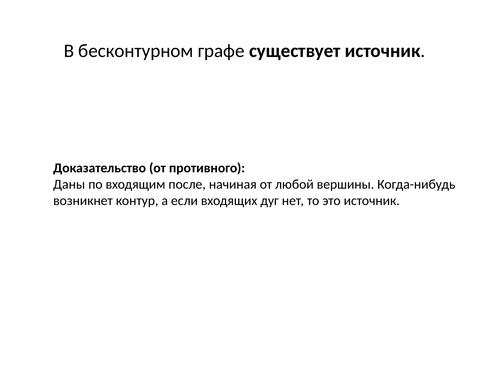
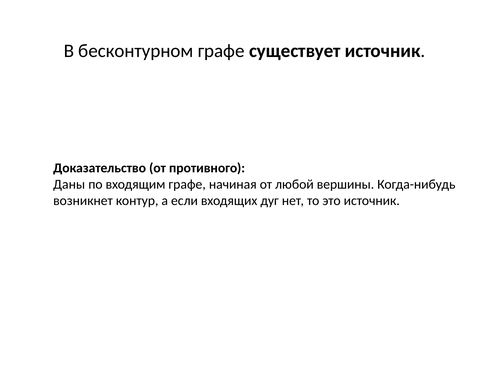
входящим после: после -> графе (187, 184)
